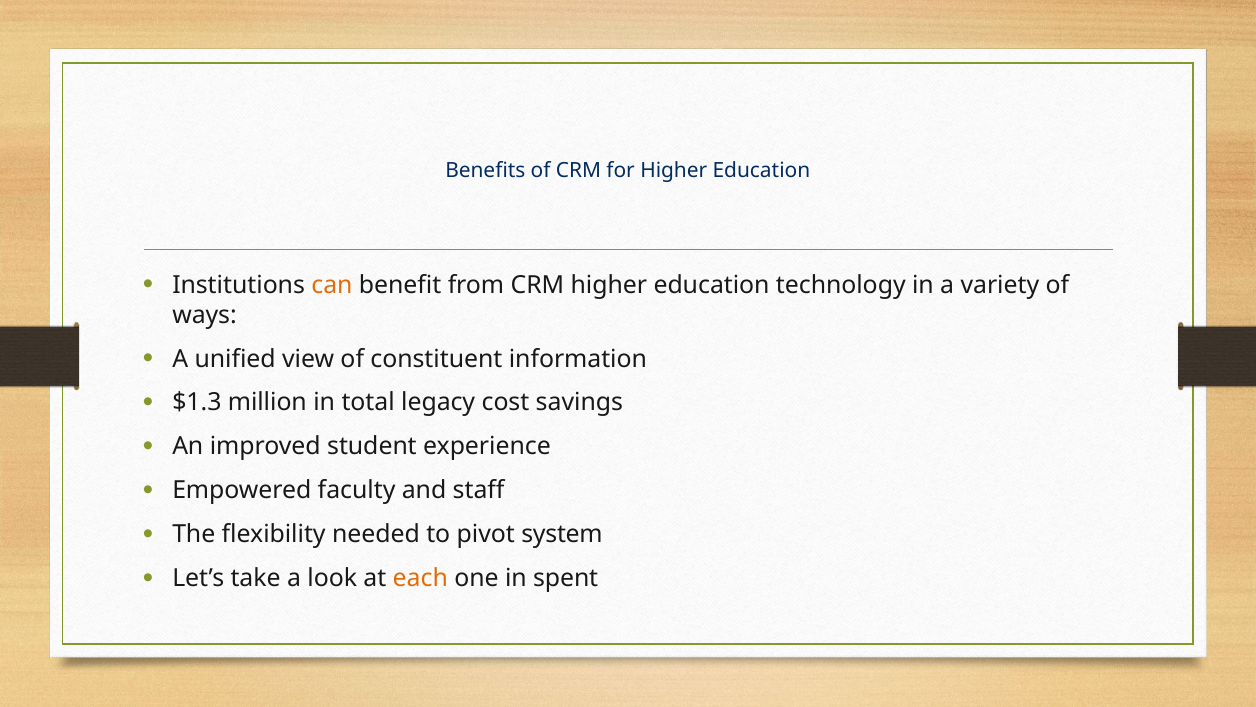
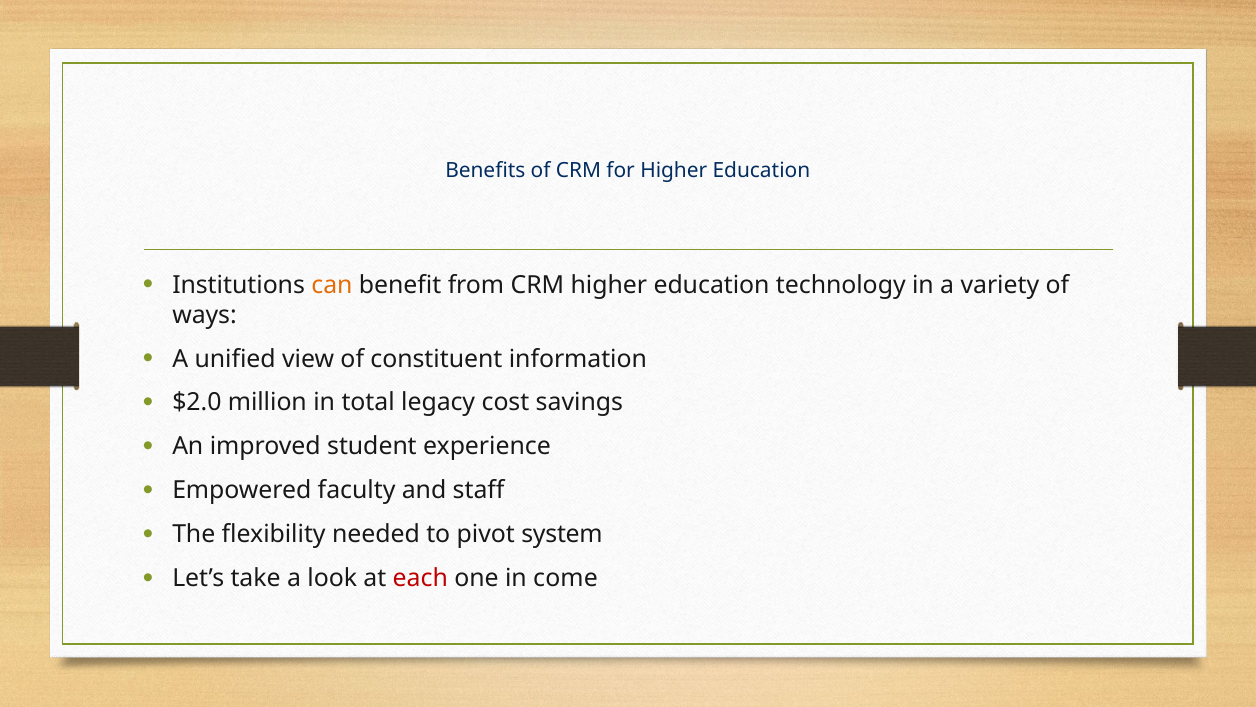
$1.3: $1.3 -> $2.0 (197, 402)
each colour: orange -> red (420, 578)
spent: spent -> come (566, 578)
